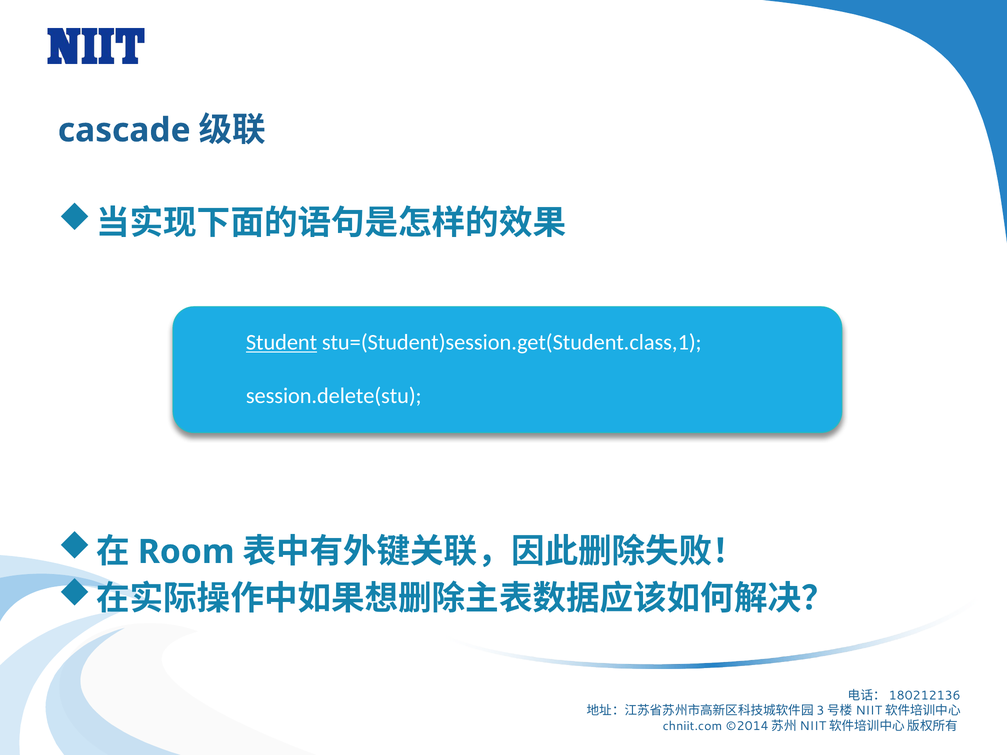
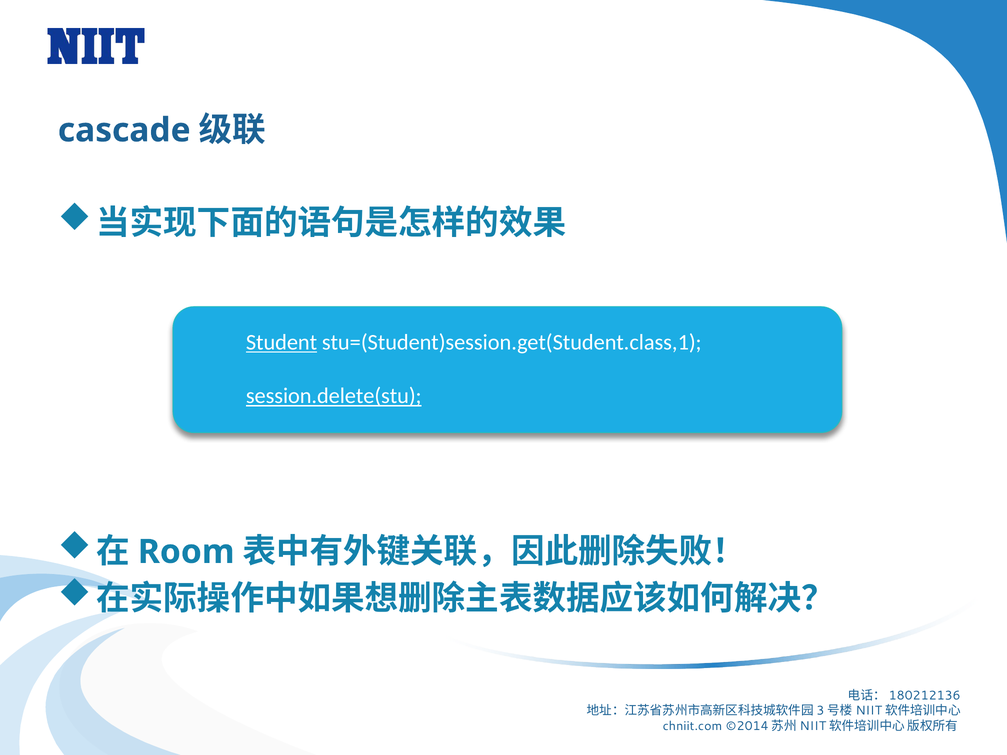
session.delete(stu underline: none -> present (334, 396)
